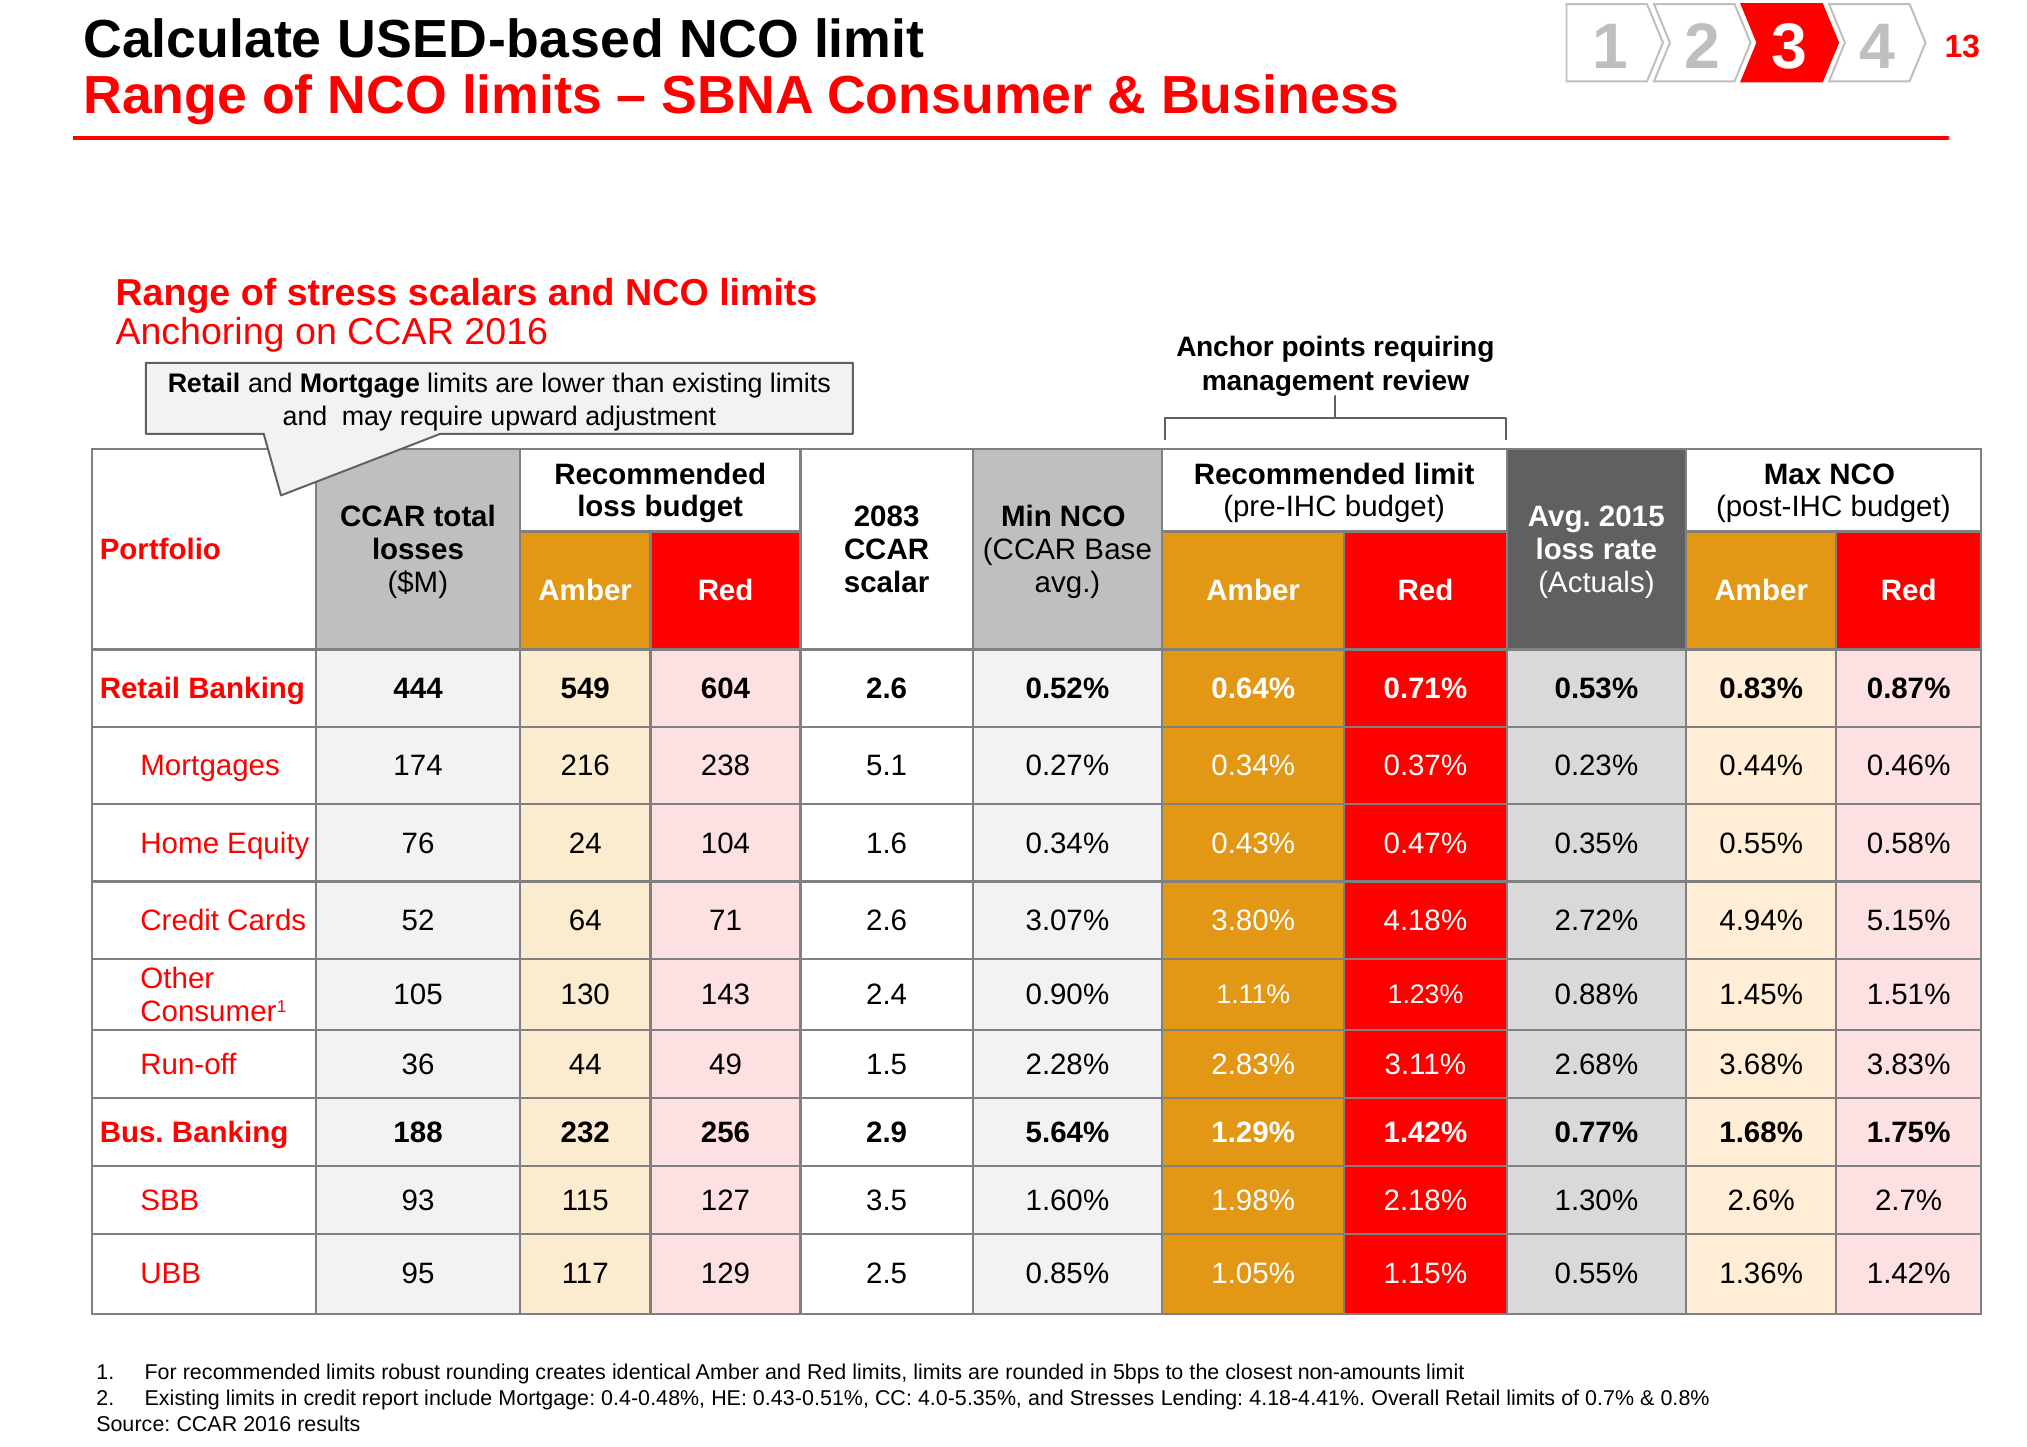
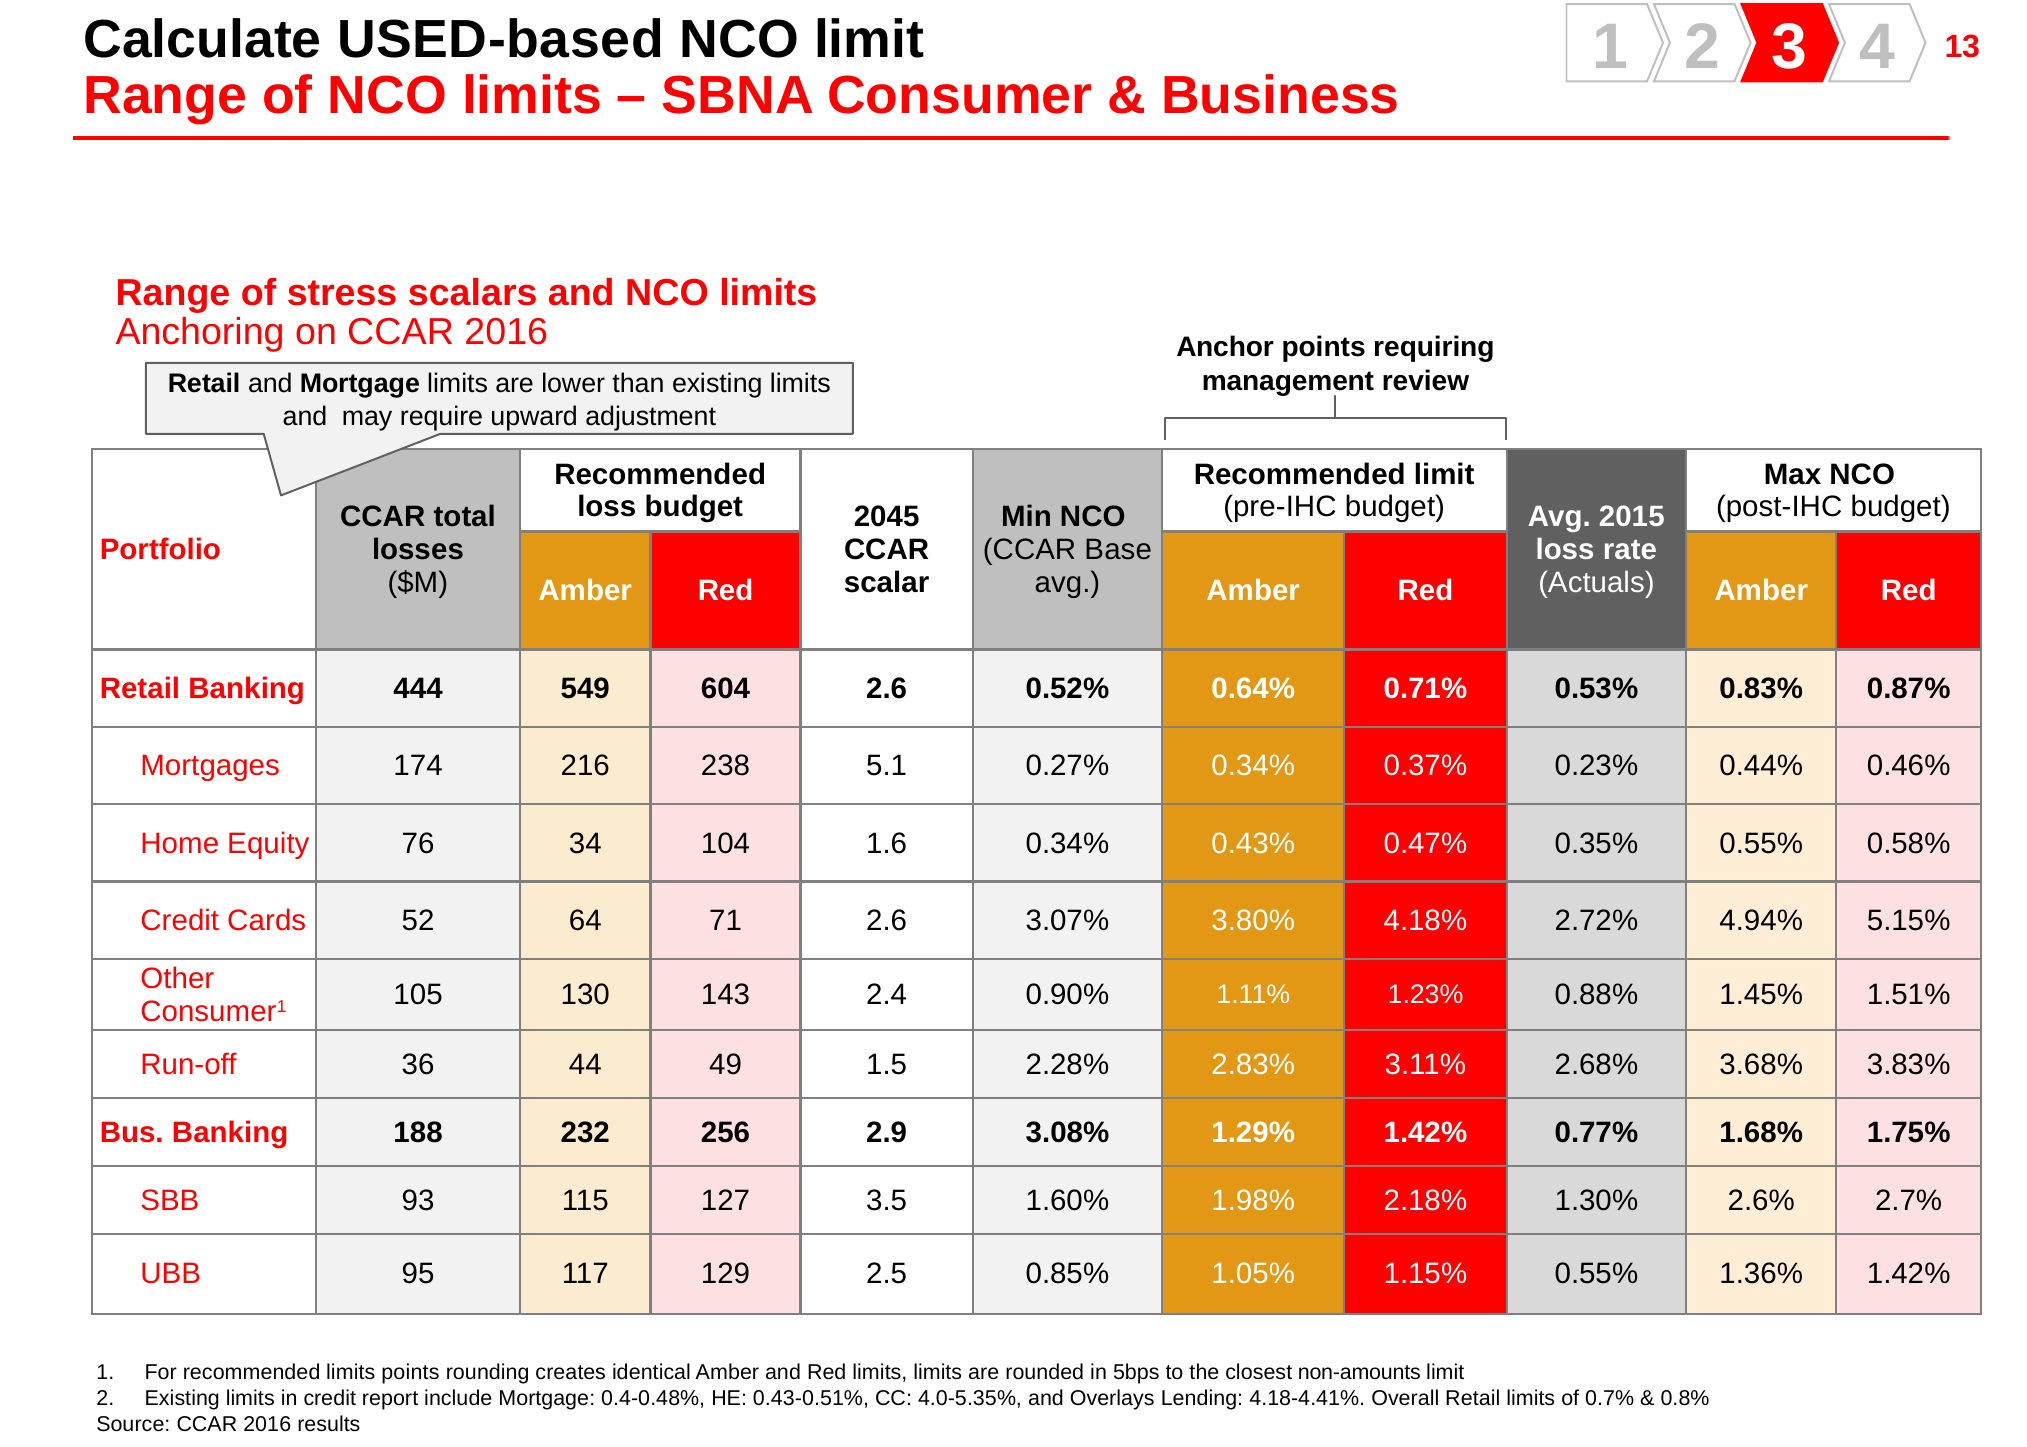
2083: 2083 -> 2045 (887, 517)
24: 24 -> 34 (585, 844)
5.64%: 5.64% -> 3.08% (1068, 1133)
limits robust: robust -> points (410, 1373)
Stresses: Stresses -> Overlays (1112, 1399)
